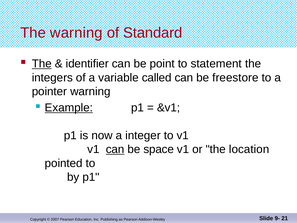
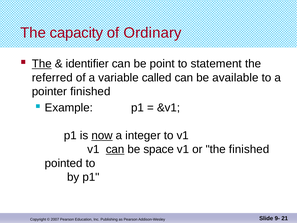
The warning: warning -> capacity (76, 33)
Standard: Standard -> Ordinary (153, 33)
integers: integers -> referred (52, 78)
freestore: freestore -> available (235, 78)
pointer warning: warning -> finished (90, 91)
Example underline: present -> none (69, 108)
now underline: none -> present (102, 135)
the location: location -> finished (249, 149)
